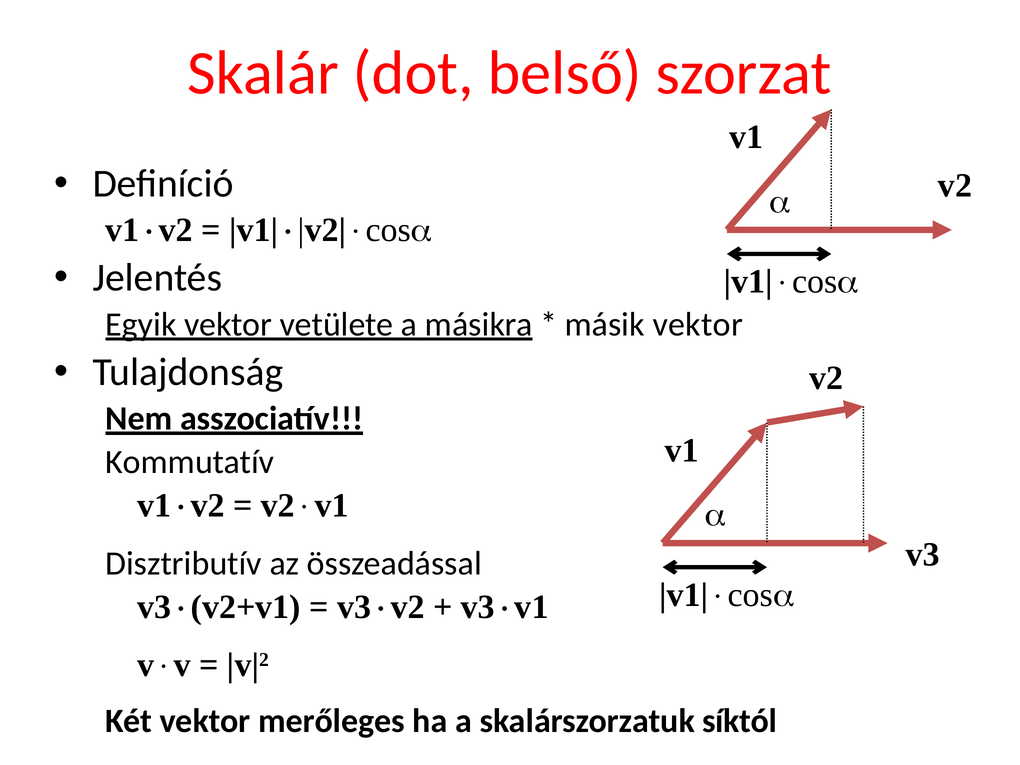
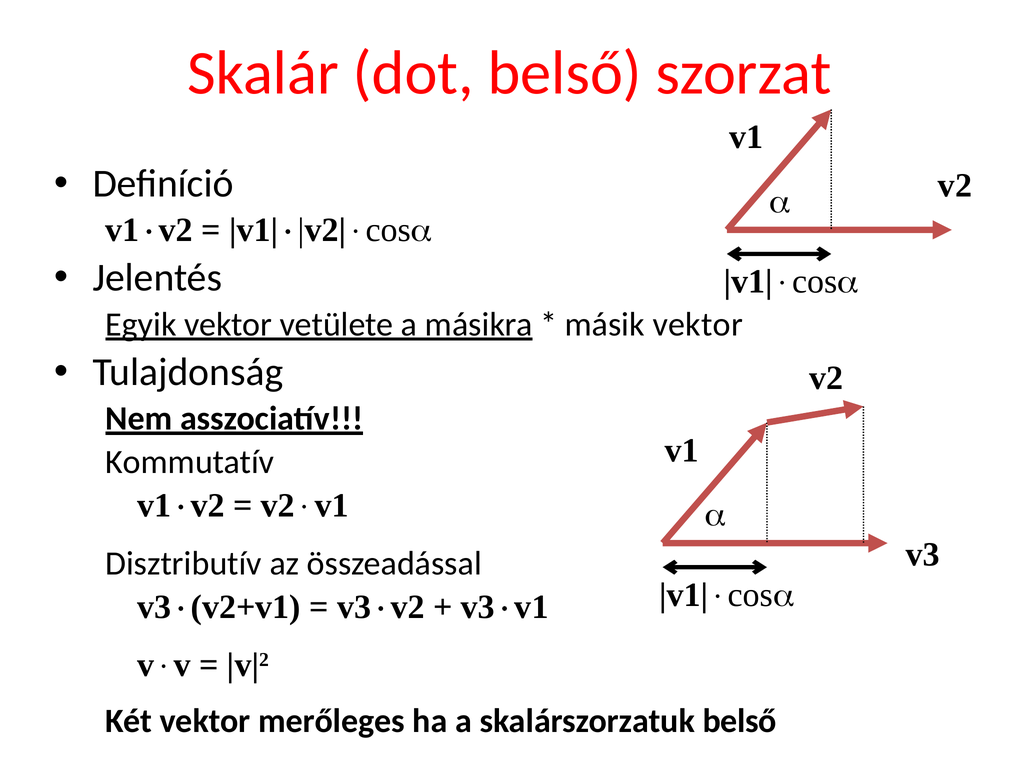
skalárszorzatuk síktól: síktól -> belső (740, 721)
